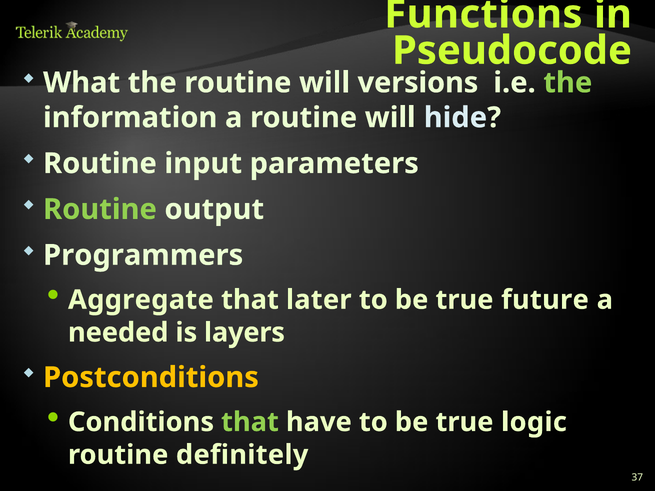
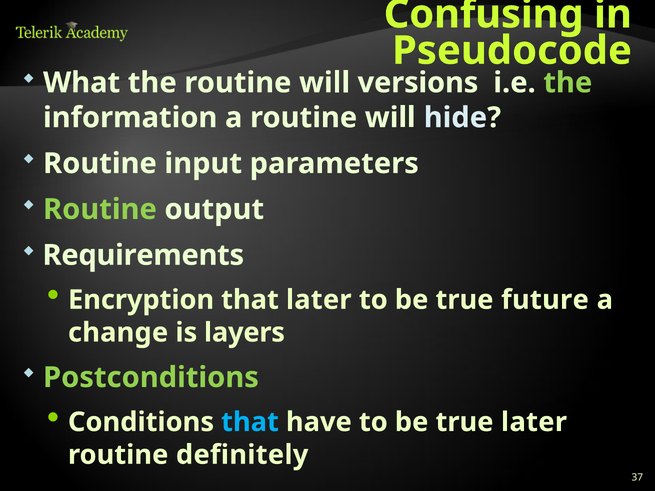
Functions: Functions -> Confusing (484, 14)
Programmers: Programmers -> Requirements (143, 255)
Aggregate: Aggregate -> Encryption (141, 300)
needed: needed -> change (118, 333)
Postconditions colour: yellow -> light green (151, 378)
that colour: light green -> light blue (250, 422)
true logic: logic -> later (534, 422)
